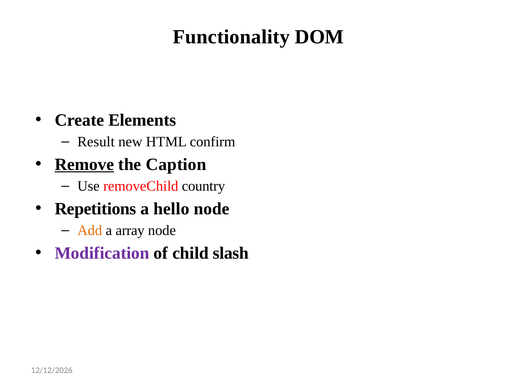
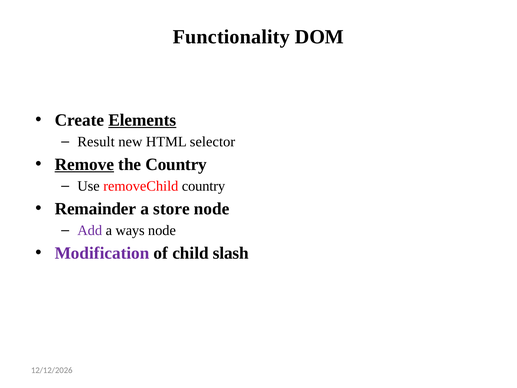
Elements underline: none -> present (142, 120)
confirm: confirm -> selector (212, 142)
the Caption: Caption -> Country (176, 164)
Repetitions: Repetitions -> Remainder (95, 209)
hello: hello -> store (171, 209)
Add colour: orange -> purple (90, 230)
array: array -> ways (130, 230)
